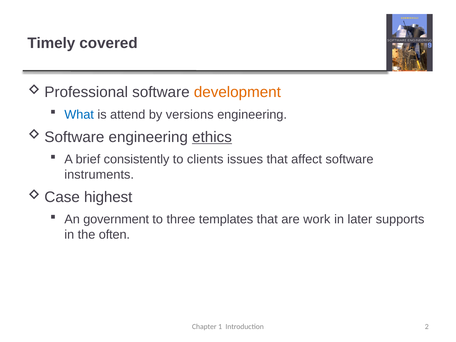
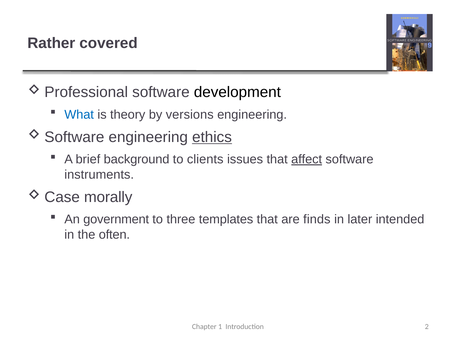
Timely: Timely -> Rather (51, 43)
development colour: orange -> black (237, 92)
attend: attend -> theory (128, 114)
consistently: consistently -> background (137, 159)
affect underline: none -> present (307, 159)
highest: highest -> morally (108, 197)
work: work -> finds (317, 219)
supports: supports -> intended (400, 219)
